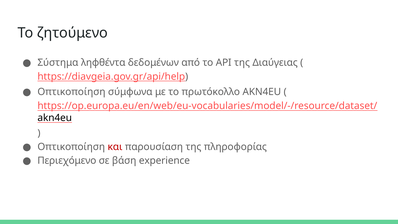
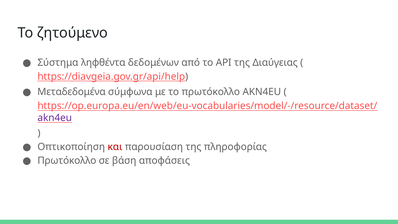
Οπτικοποίηση: Οπτικοποίηση -> Μεταδεδομένα (72, 92)
akn4eu colour: black -> purple (55, 118)
Περιεχόμενο: Περιεχόμενο -> Πρωτόκολλο (67, 161)
experience: experience -> αποφάσεις (164, 161)
